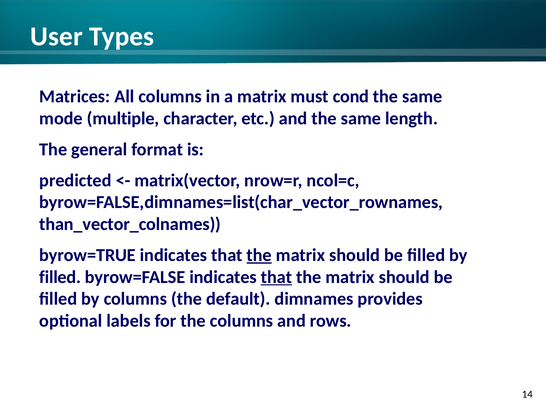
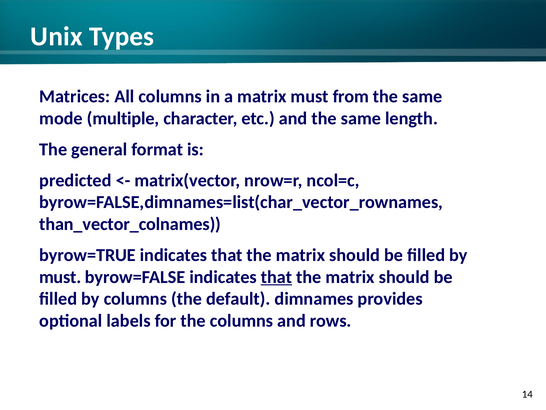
User: User -> Unix (57, 37)
cond: cond -> from (351, 97)
the underline: present -> none (259, 255)
filled: filled -> must (60, 277)
